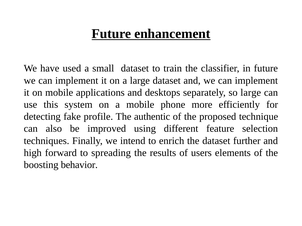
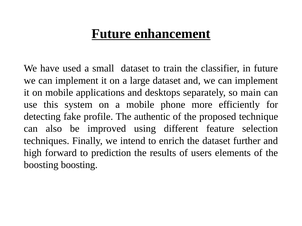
so large: large -> main (251, 93)
spreading: spreading -> prediction (111, 153)
boosting behavior: behavior -> boosting (79, 165)
